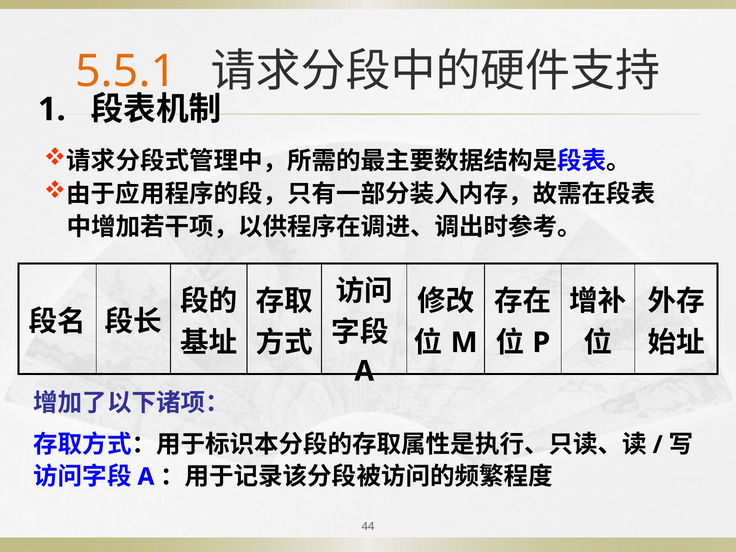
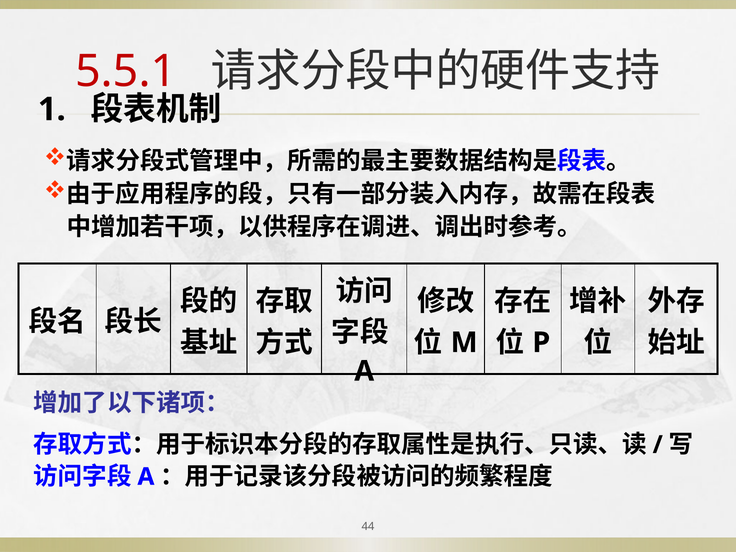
5.5.1 colour: orange -> red (126, 71)
